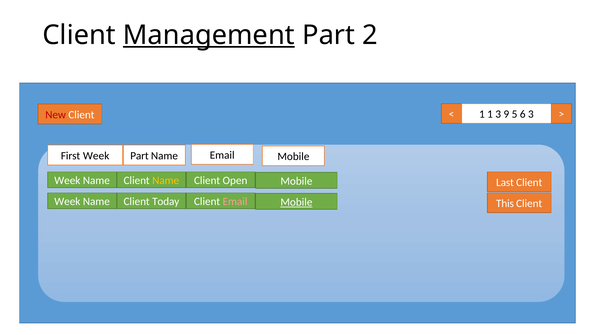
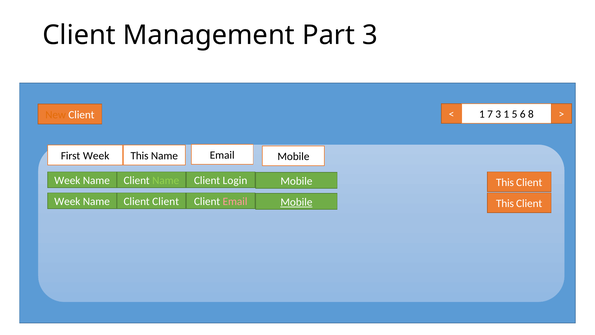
Management underline: present -> none (209, 35)
Part 2: 2 -> 3 (370, 35)
1 1: 1 -> 7 (490, 114)
3 9: 9 -> 1 (506, 114)
6 3: 3 -> 8 (531, 114)
New colour: red -> orange (56, 115)
Part: Part -> This (139, 156)
Name colour: yellow -> light green (166, 180)
Open: Open -> Login (235, 180)
Last: Last -> This (505, 182)
Today: Today -> Client (166, 201)
